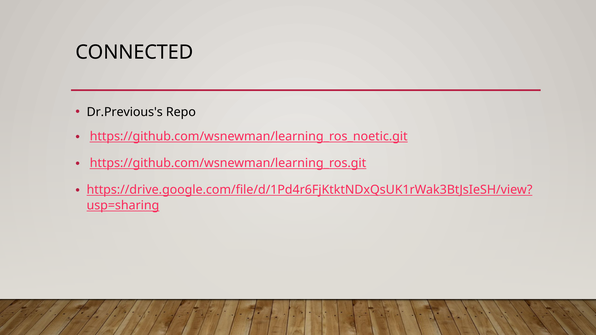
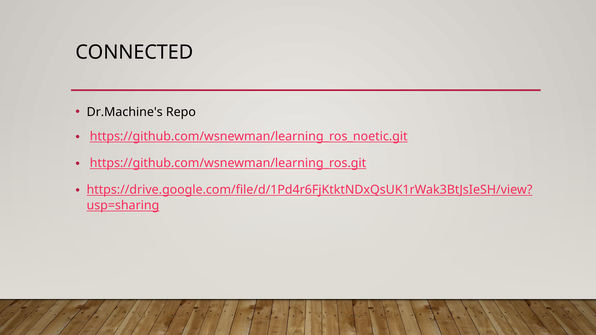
Dr.Previous's: Dr.Previous's -> Dr.Machine's (125, 112)
